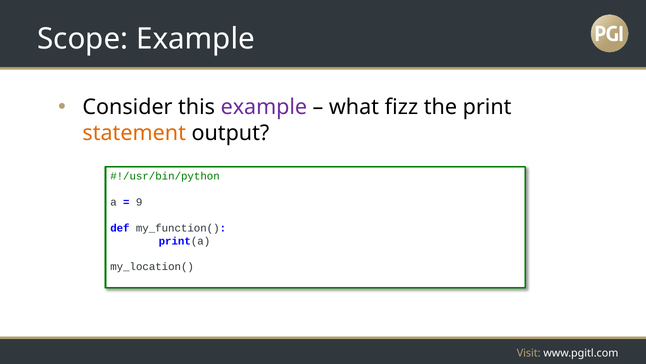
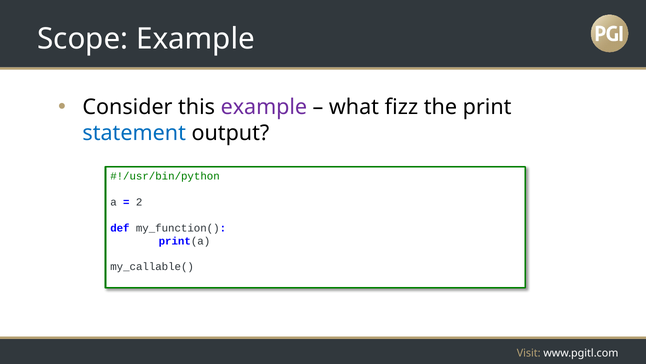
statement colour: orange -> blue (134, 133)
9: 9 -> 2 (139, 202)
my_location(: my_location( -> my_callable( (152, 266)
